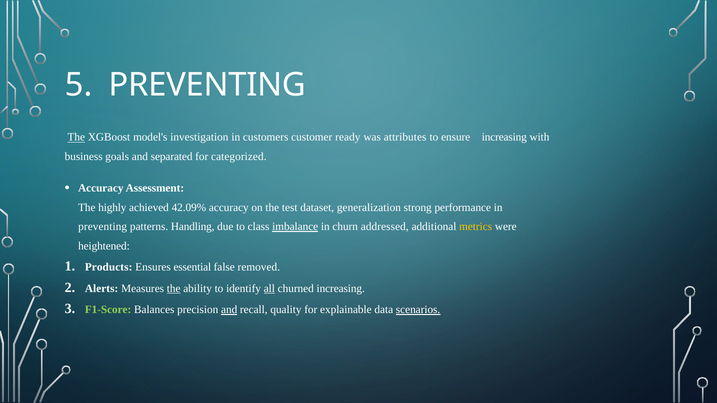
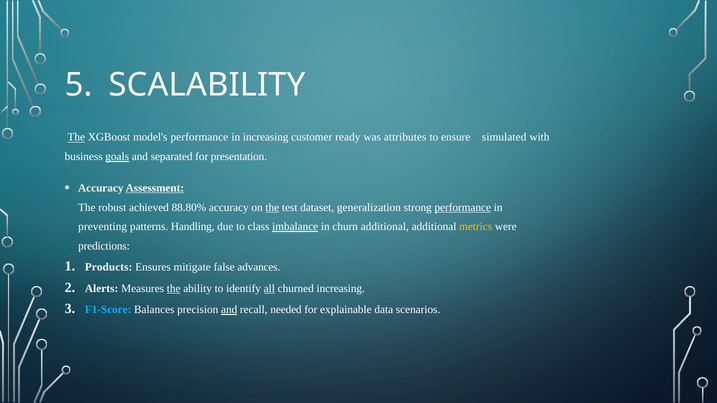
PREVENTING: PREVENTING -> SCALABILITY (207, 85)
model's investigation: investigation -> performance (199, 137)
in customers: customers -> increasing (266, 137)
ensure increasing: increasing -> simulated (504, 137)
goals underline: none -> present (117, 157)
categorized: categorized -> presentation (239, 157)
Assessment underline: none -> present (155, 188)
highly: highly -> robust (112, 208)
42.09%: 42.09% -> 88.80% (189, 208)
the underline: none -> present (272, 208)
performance underline: none -> present (463, 208)
churn addressed: addressed -> additional (385, 227)
heightened: heightened -> predictions (104, 246)
essential: essential -> mitigate (192, 267)
removed: removed -> advances (259, 267)
F1-Score colour: light green -> light blue (108, 310)
quality: quality -> needed (286, 310)
scenarios underline: present -> none (418, 310)
